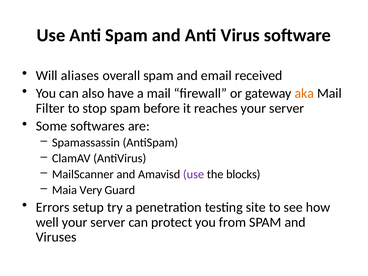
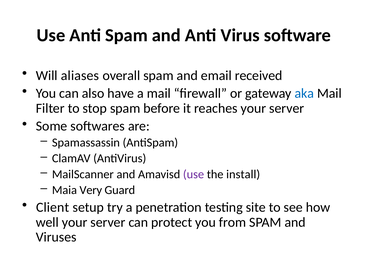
aka colour: orange -> blue (304, 93)
blocks: blocks -> install (243, 174)
Errors: Errors -> Client (53, 207)
